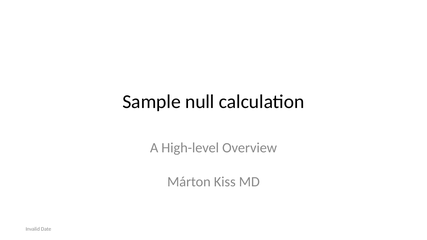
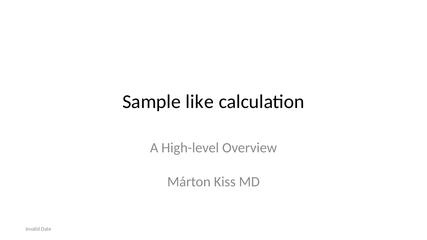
null: null -> like (200, 102)
